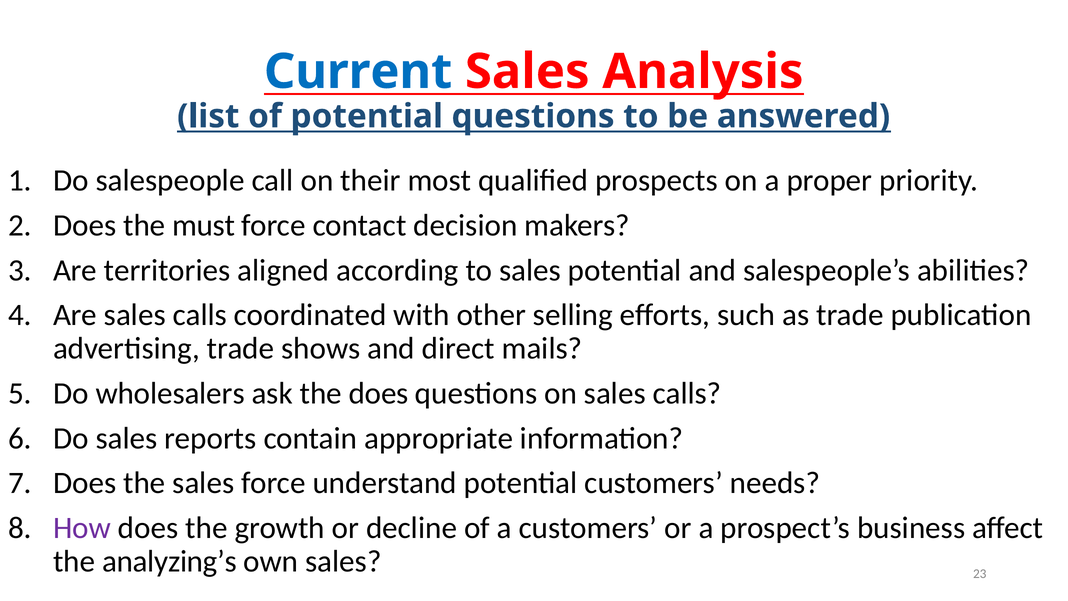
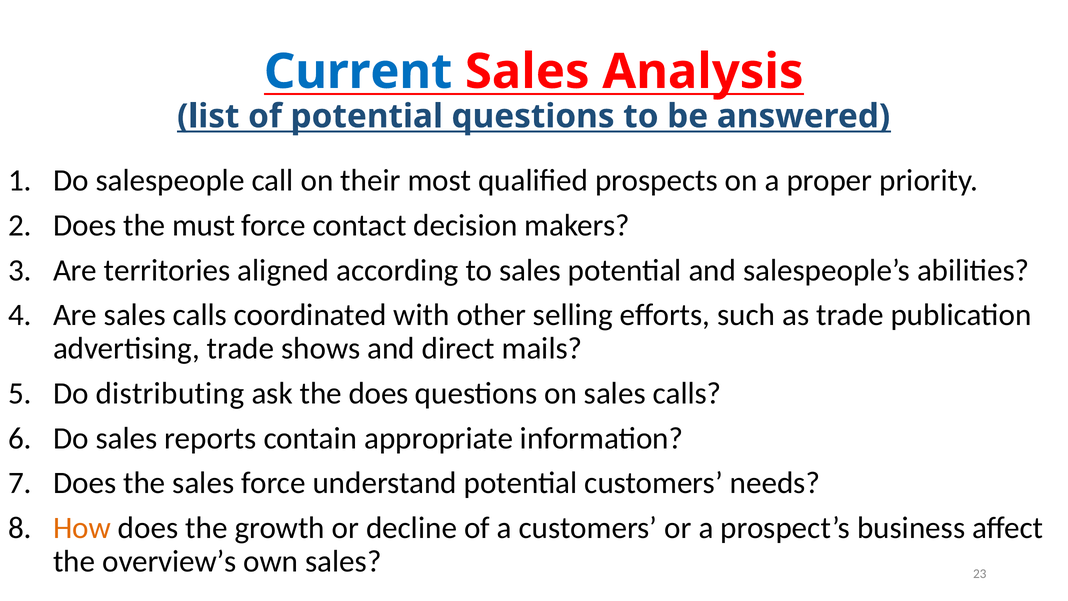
wholesalers: wholesalers -> distributing (170, 393)
How colour: purple -> orange (82, 528)
analyzing’s: analyzing’s -> overview’s (169, 561)
